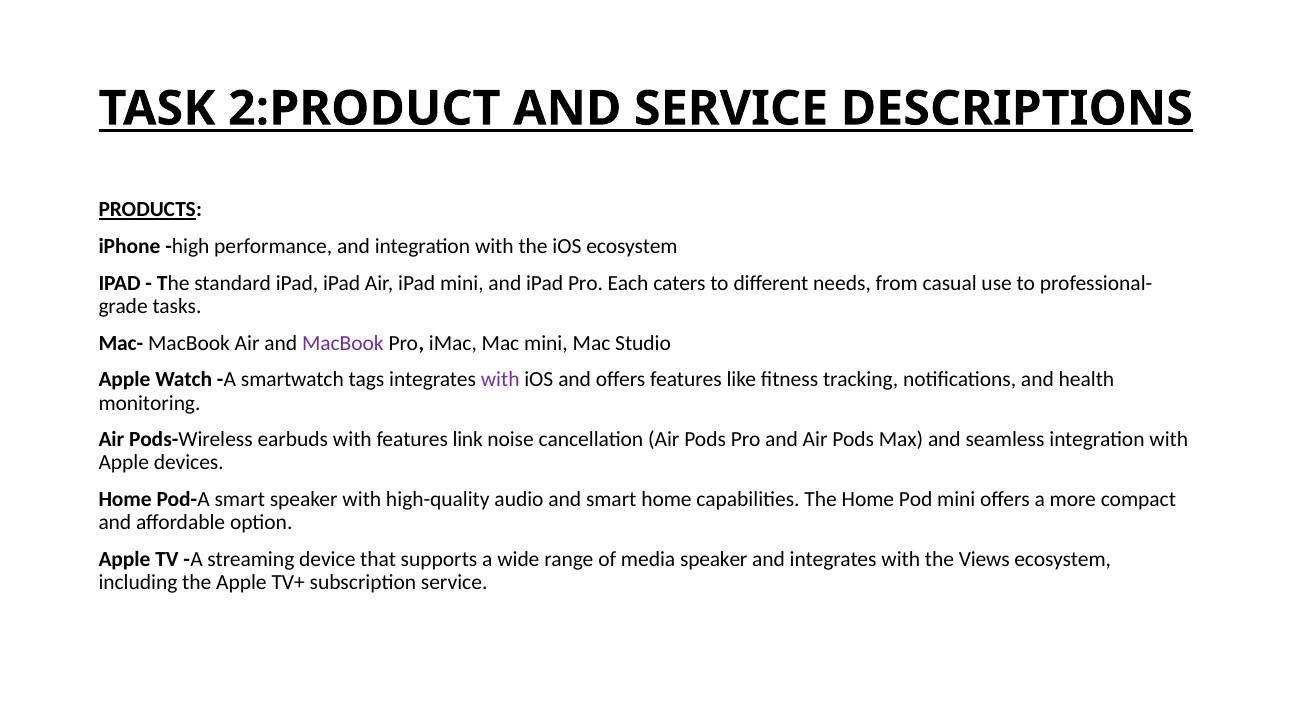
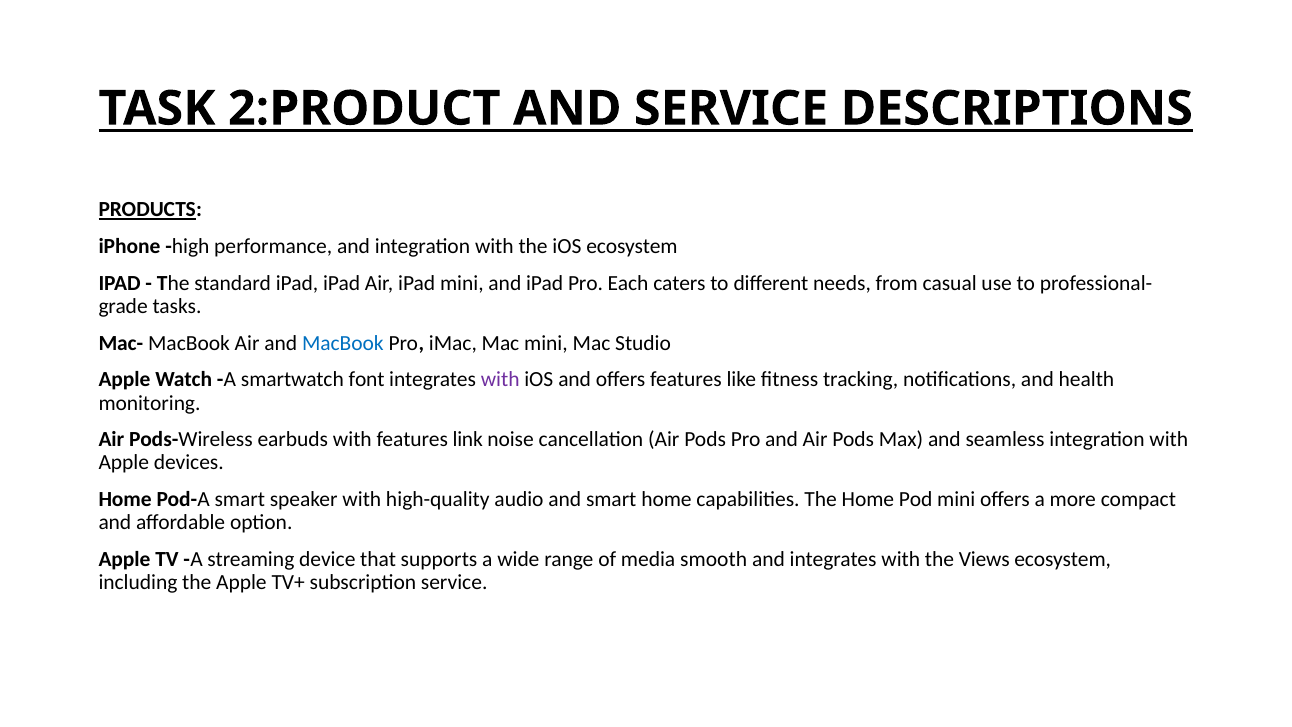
MacBook colour: purple -> blue (343, 343)
tags: tags -> font (367, 380)
media speaker: speaker -> smooth (714, 559)
